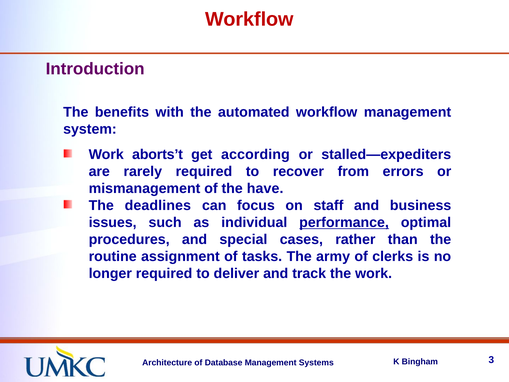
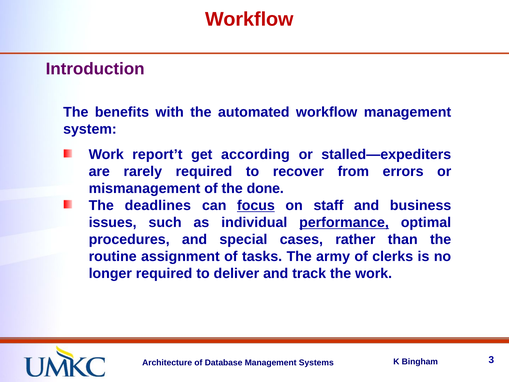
aborts’t: aborts’t -> report’t (157, 155)
have: have -> done (265, 188)
focus underline: none -> present (256, 205)
